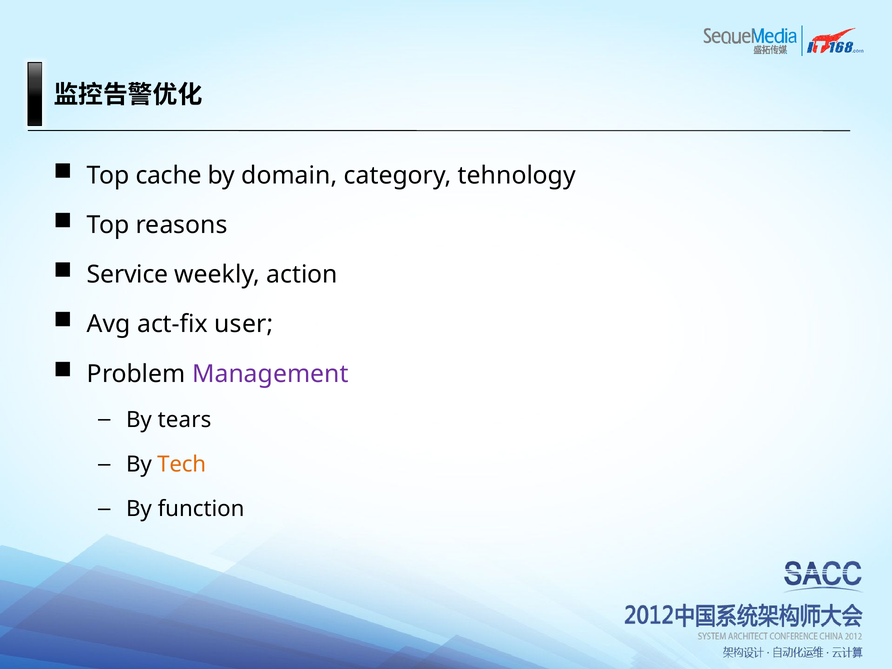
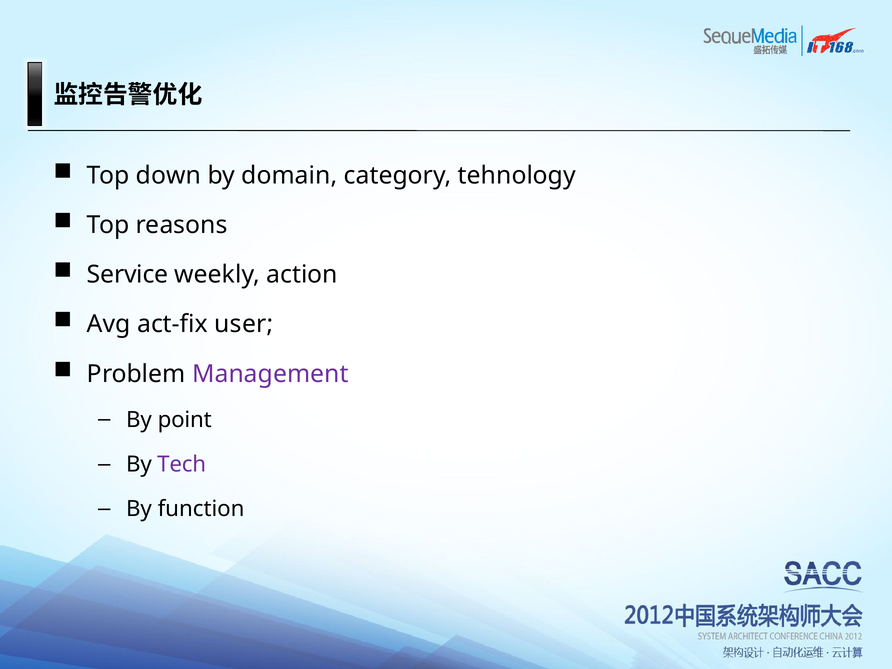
cache: cache -> down (168, 175)
tears: tears -> point (185, 420)
Tech colour: orange -> purple (182, 464)
